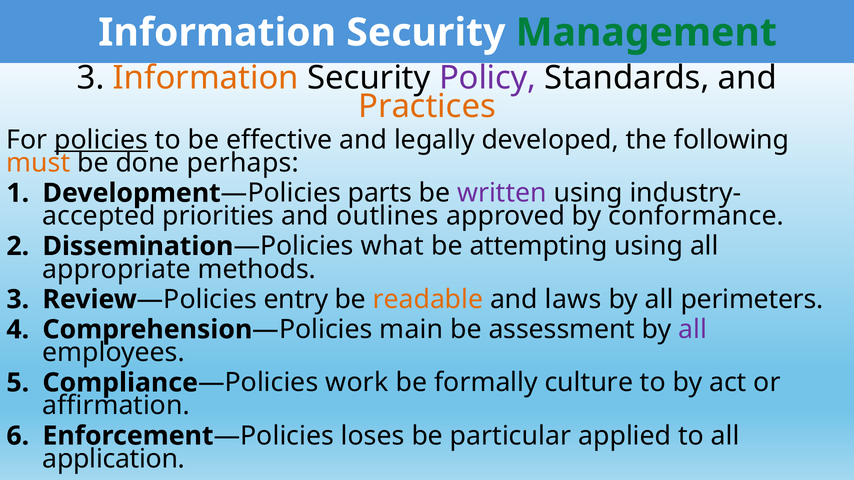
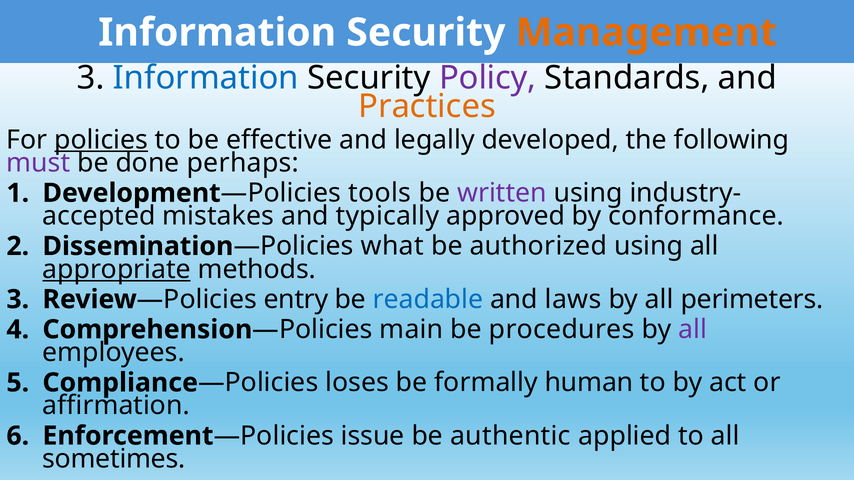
Management colour: green -> orange (646, 33)
Information colour: orange -> blue (206, 78)
must colour: orange -> purple (38, 163)
parts: parts -> tools (380, 193)
priorities: priorities -> mistakes (218, 216)
outlines: outlines -> typically (387, 216)
attempting: attempting -> authorized (538, 246)
appropriate underline: none -> present (117, 269)
readable colour: orange -> blue (428, 300)
assessment: assessment -> procedures (562, 330)
work: work -> loses (357, 383)
culture: culture -> human (589, 383)
loses: loses -> issue (373, 436)
particular: particular -> authentic (510, 436)
application: application -> sometimes (114, 459)
